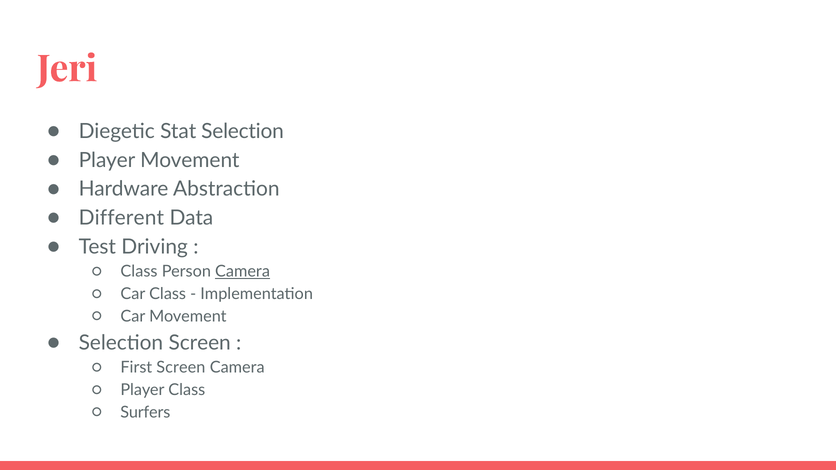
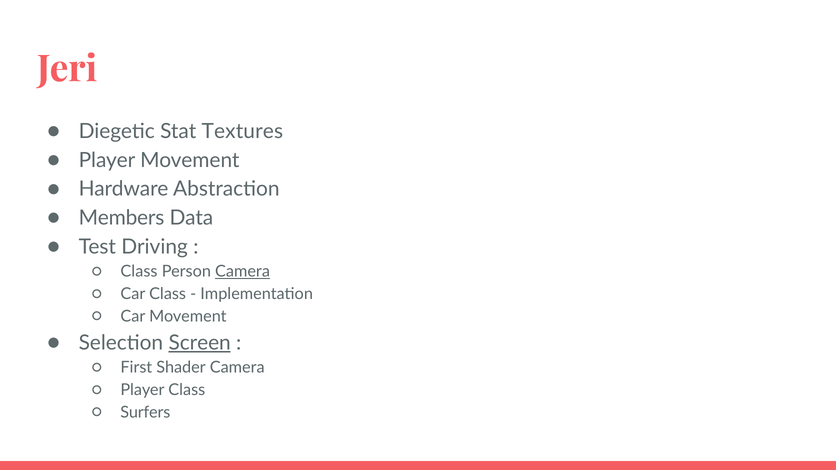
Stat Selection: Selection -> Textures (242, 131)
Different: Different -> Members (122, 218)
Screen underline: none -> present (200, 343)
First Screen: Screen -> Shader (181, 368)
